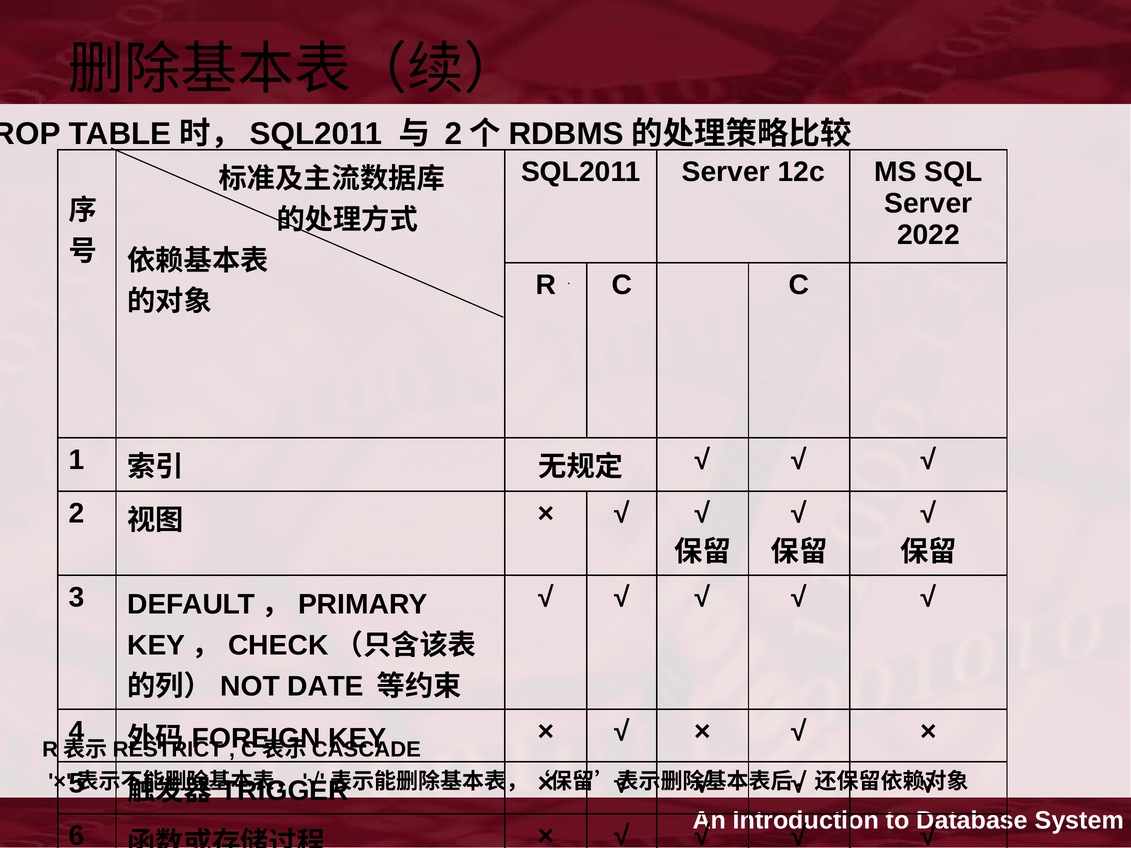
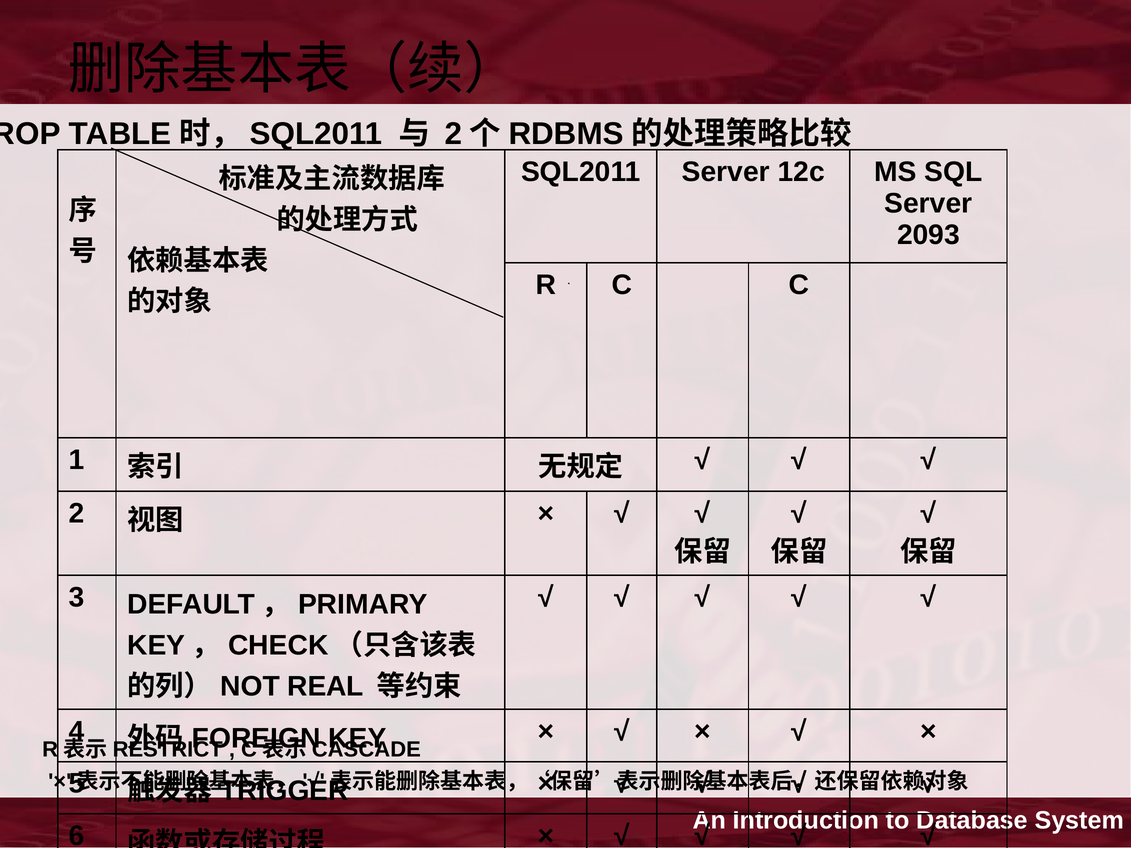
2022: 2022 -> 2093 (928, 235)
DATE: DATE -> REAL (325, 686)
